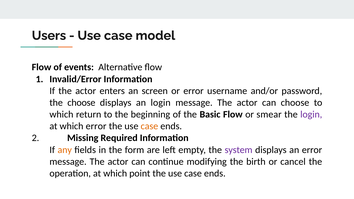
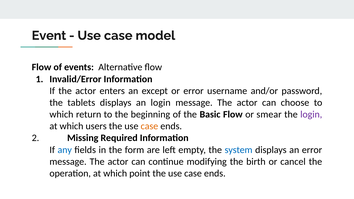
Users: Users -> Event (49, 36)
screen: screen -> except (155, 91)
the choose: choose -> tablets (81, 103)
which error: error -> users (96, 126)
any colour: orange -> blue (65, 150)
system colour: purple -> blue (239, 150)
